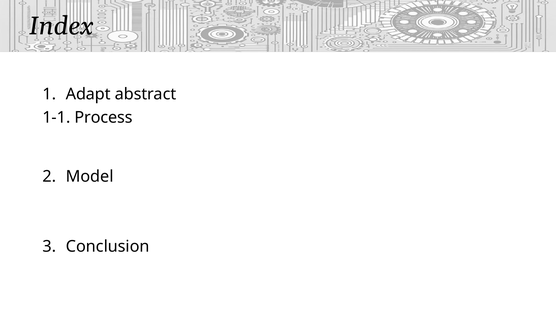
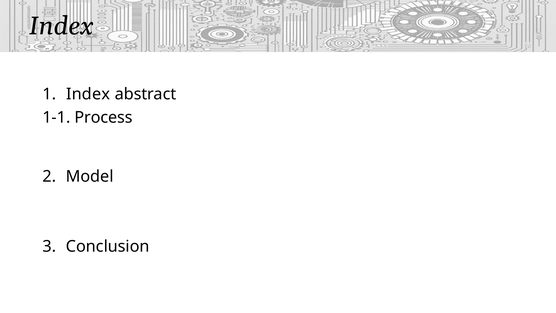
Adapt: Adapt -> Index (88, 94)
